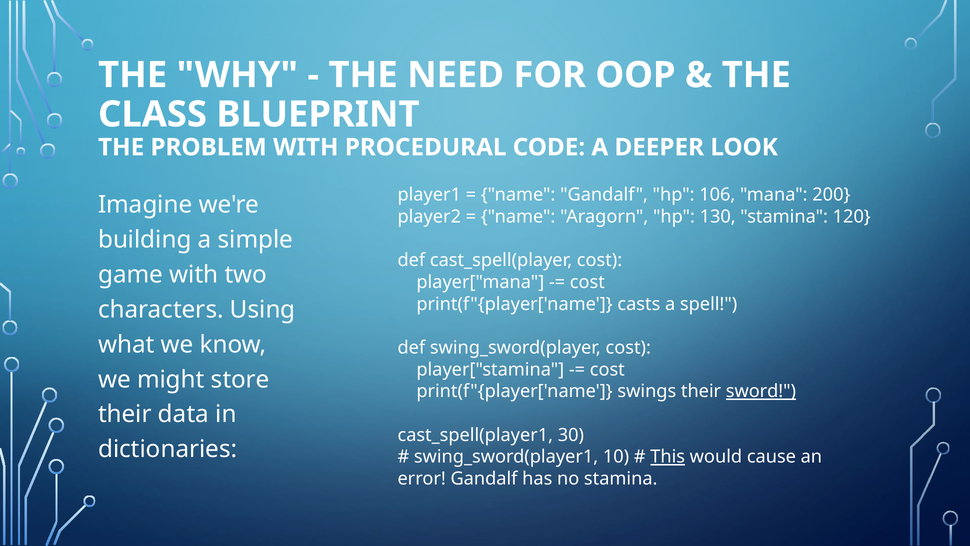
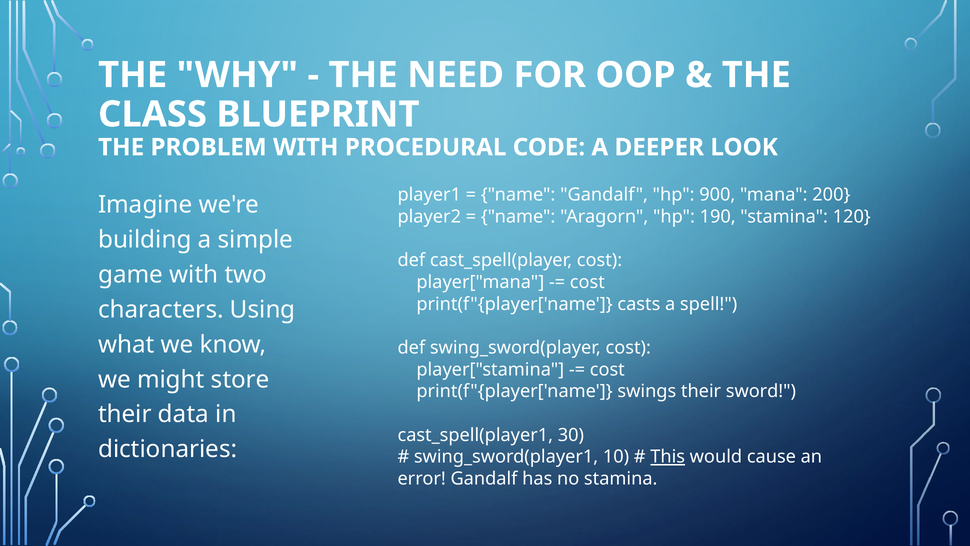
106: 106 -> 900 (717, 195)
130: 130 -> 190 (718, 217)
sword underline: present -> none (761, 391)
